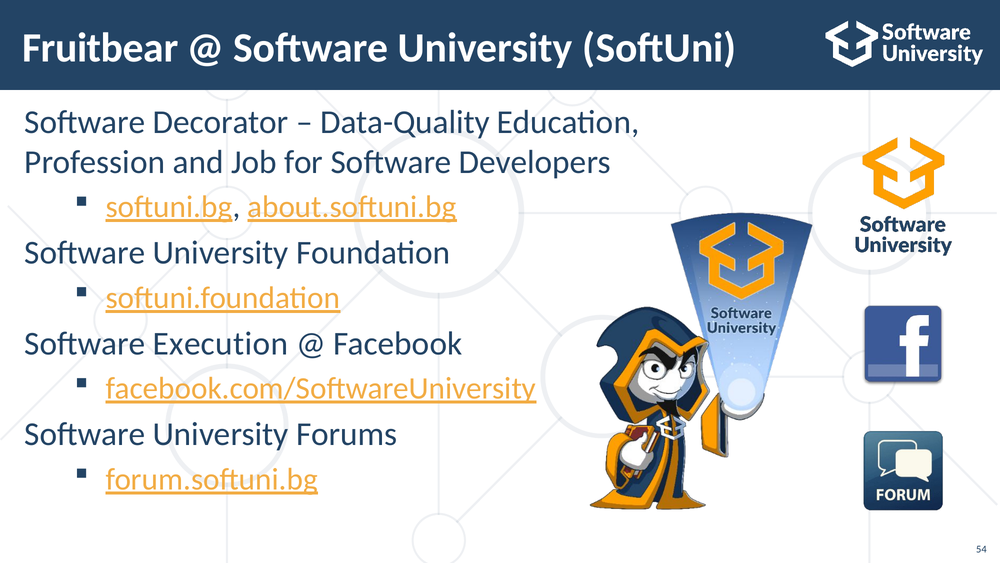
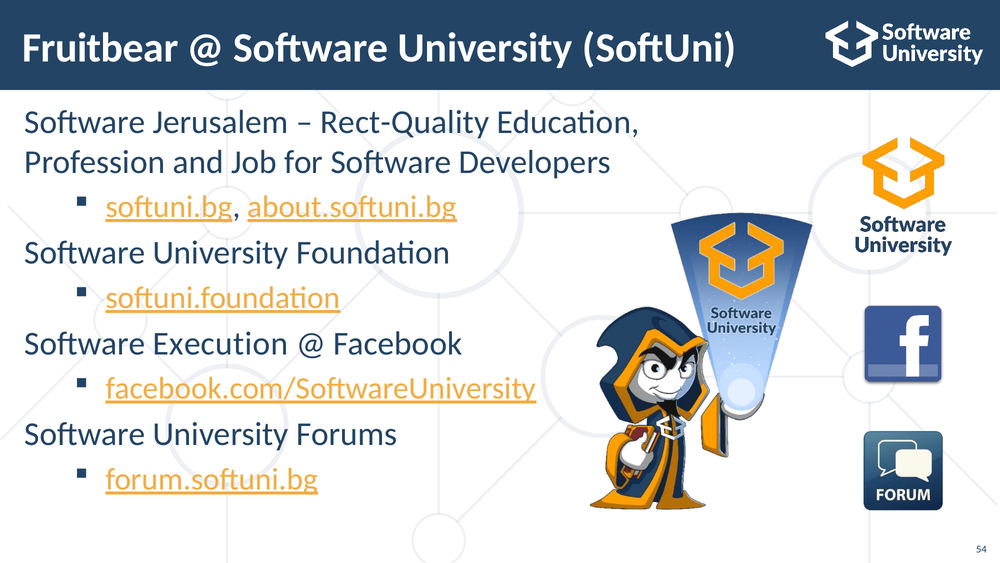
Decorator: Decorator -> Jerusalem (221, 122)
Data-Quality: Data-Quality -> Rect-Quality (405, 122)
